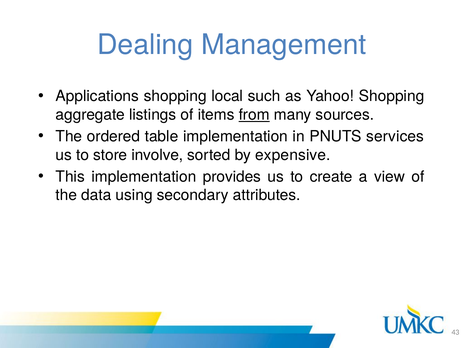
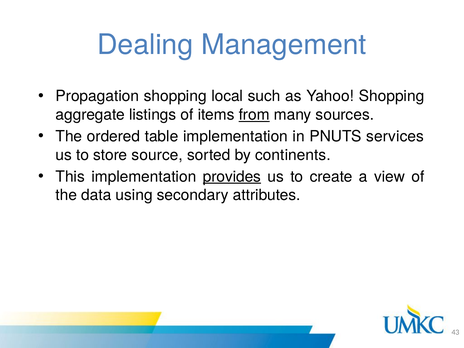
Applications: Applications -> Propagation (97, 96)
involve: involve -> source (157, 155)
expensive: expensive -> continents (293, 155)
provides underline: none -> present (232, 177)
